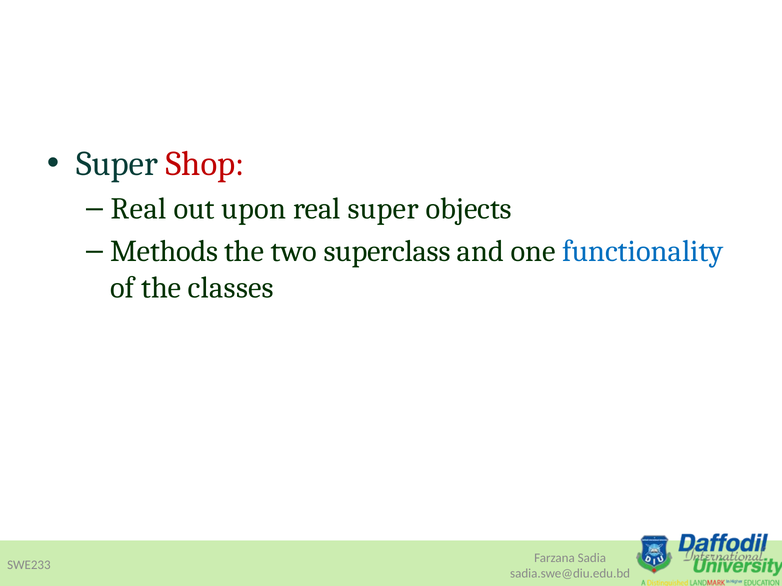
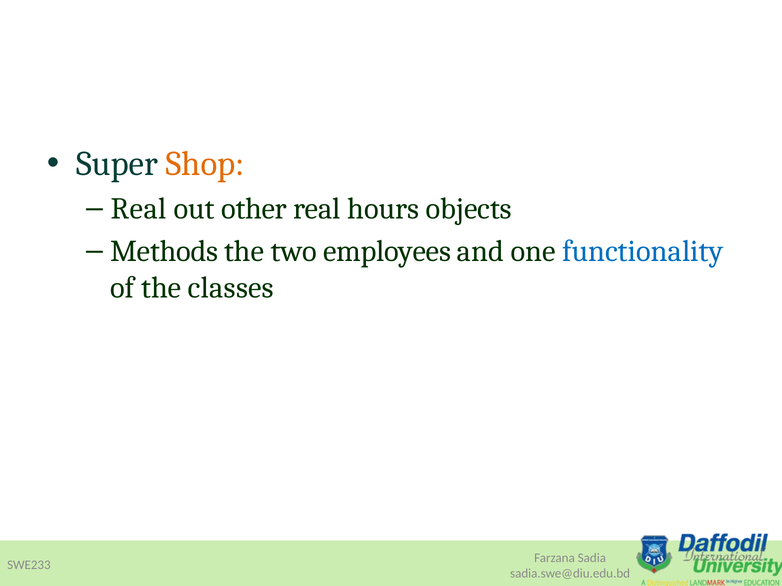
Shop colour: red -> orange (205, 164)
upon: upon -> other (254, 209)
real super: super -> hours (383, 209)
superclass: superclass -> employees (387, 252)
